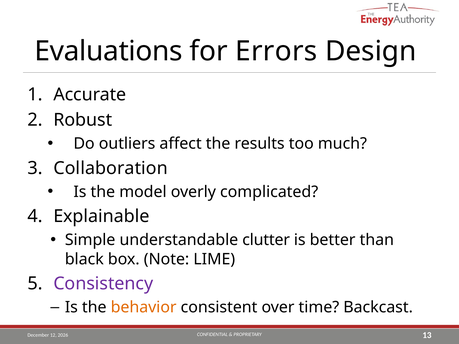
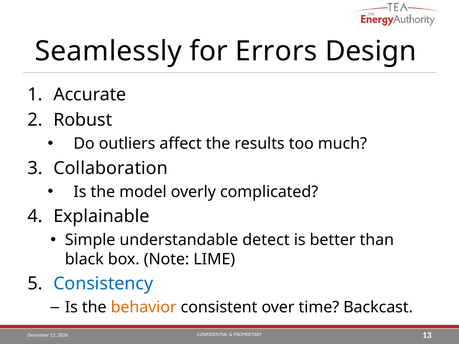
Evaluations: Evaluations -> Seamlessly (108, 51)
clutter: clutter -> detect (266, 240)
Consistency colour: purple -> blue (103, 284)
